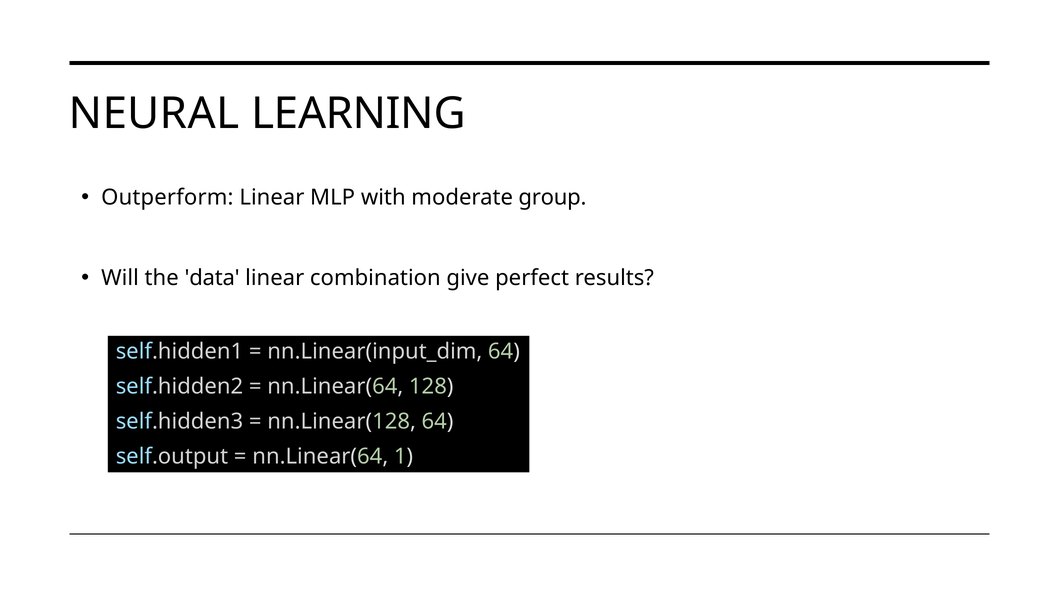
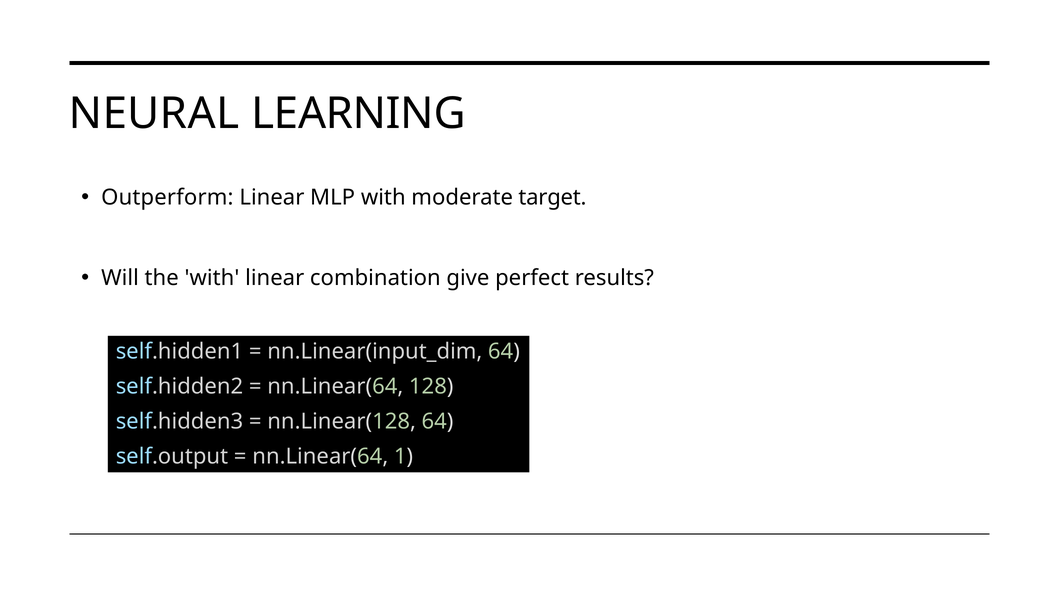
group: group -> target (552, 198)
the data: data -> with (212, 278)
